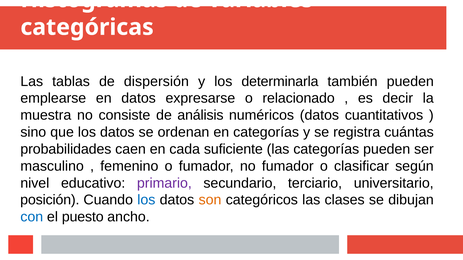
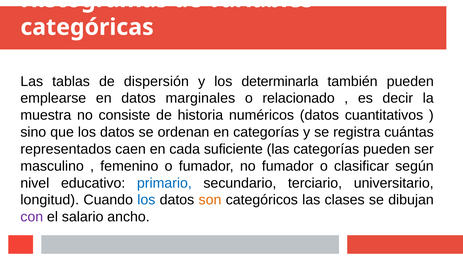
expresarse: expresarse -> marginales (200, 99)
análisis: análisis -> historia (200, 115)
probabilidades: probabilidades -> representados (66, 149)
primario colour: purple -> blue (164, 183)
posición: posición -> longitud (50, 200)
con colour: blue -> purple (32, 217)
puesto: puesto -> salario (83, 217)
